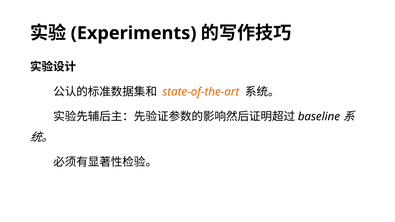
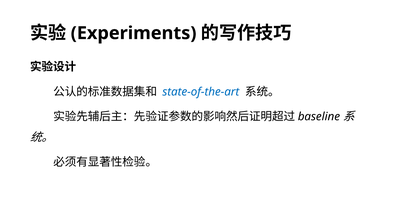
state-of-the-art colour: orange -> blue (201, 92)
